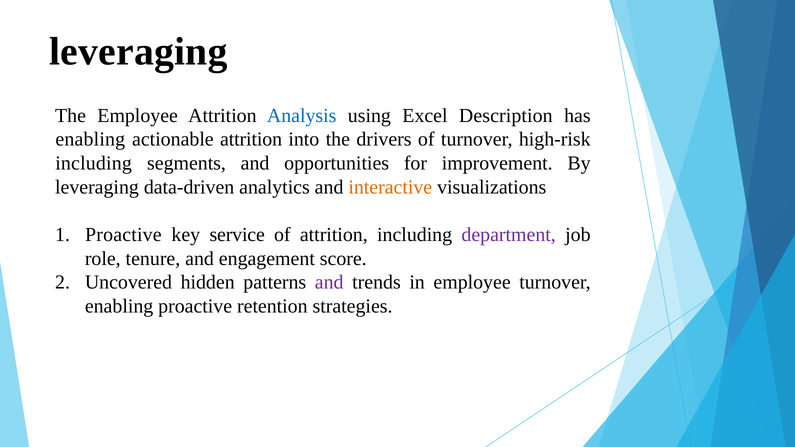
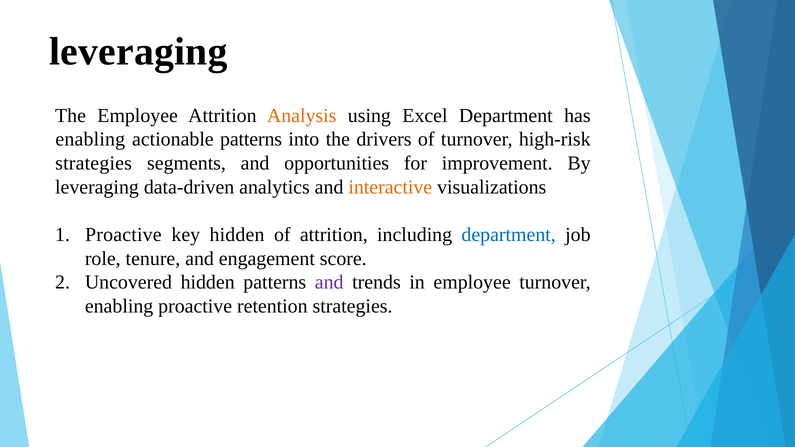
Analysis colour: blue -> orange (302, 116)
Excel Description: Description -> Department (506, 116)
actionable attrition: attrition -> patterns (251, 139)
including: including -> strategies (94, 163)
key service: service -> hidden (237, 235)
department colour: purple -> blue (509, 235)
